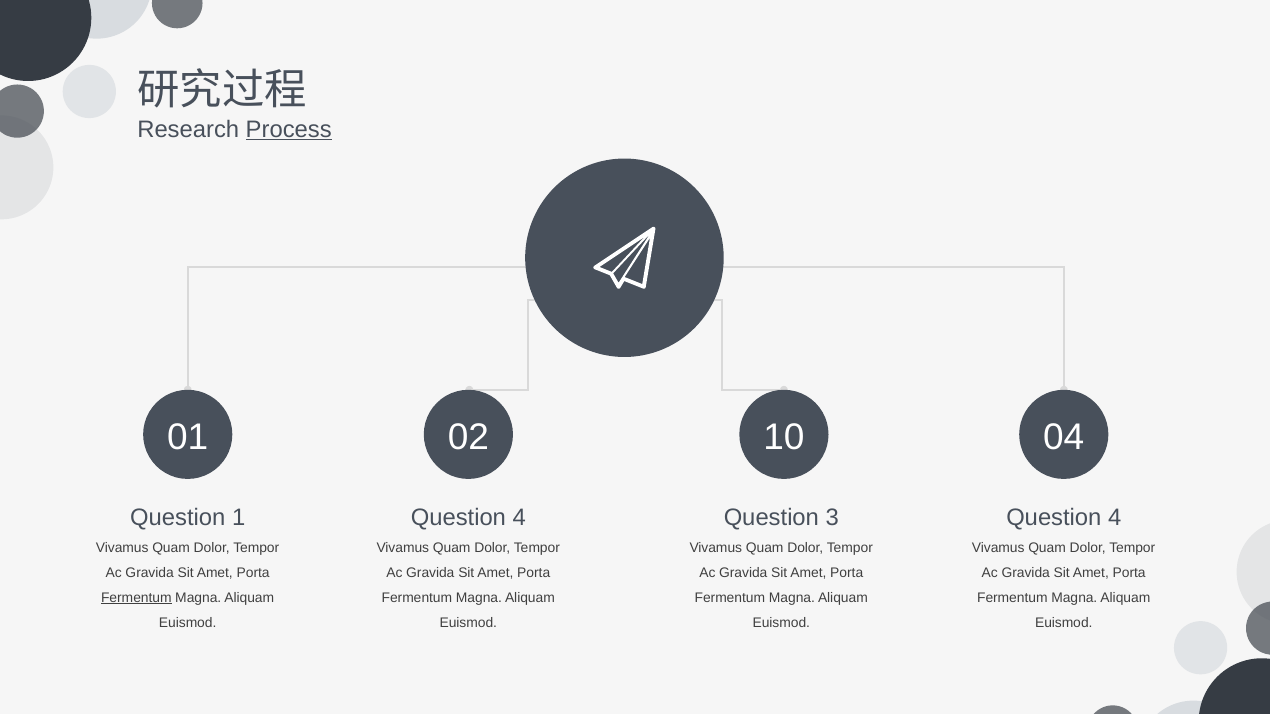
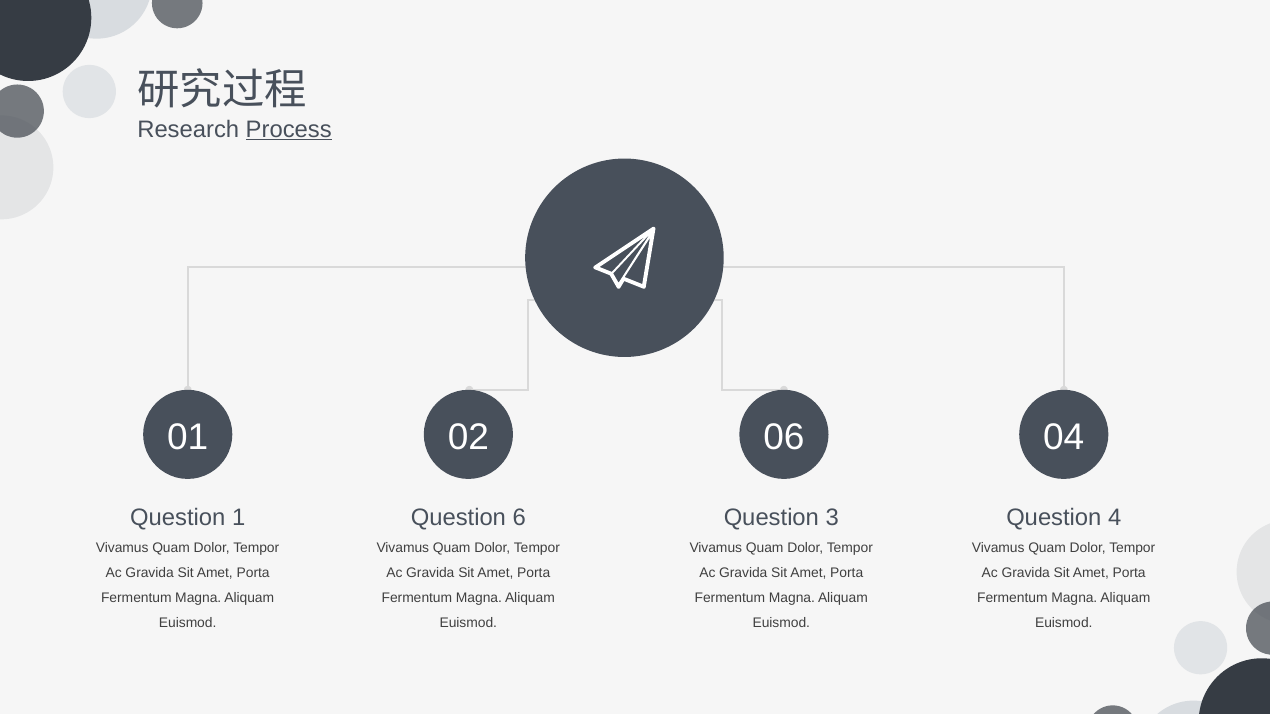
10: 10 -> 06 (784, 437)
4: 4 -> 6 (519, 518)
Fermentum underline: present -> none (136, 598)
